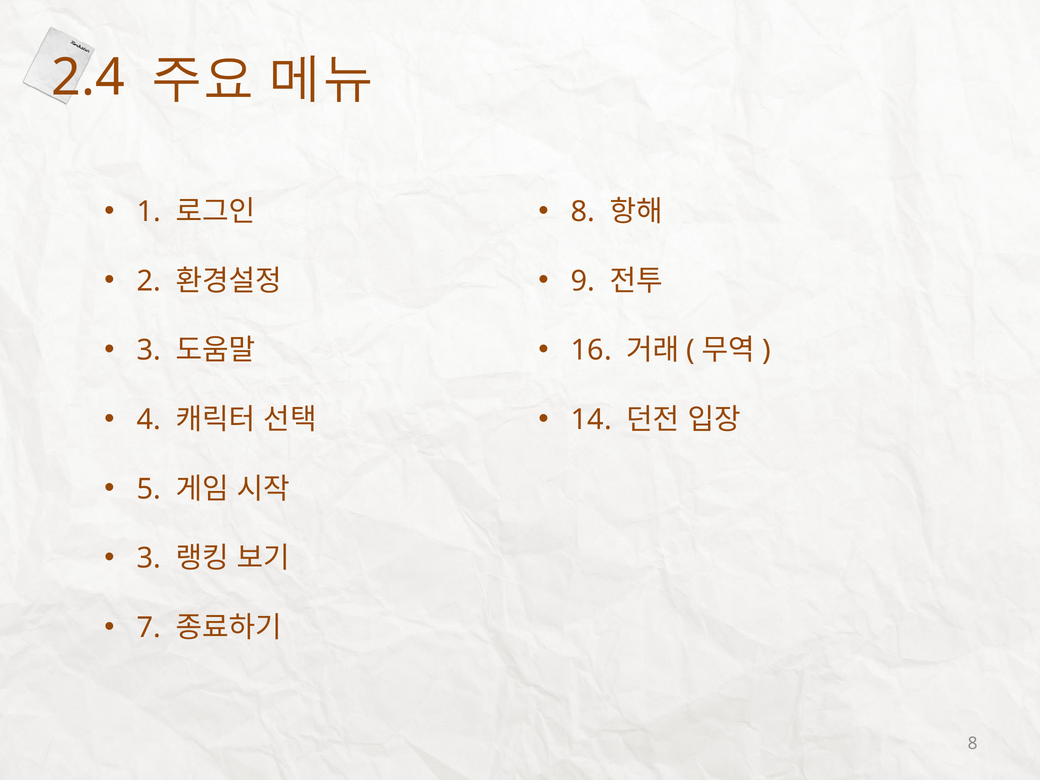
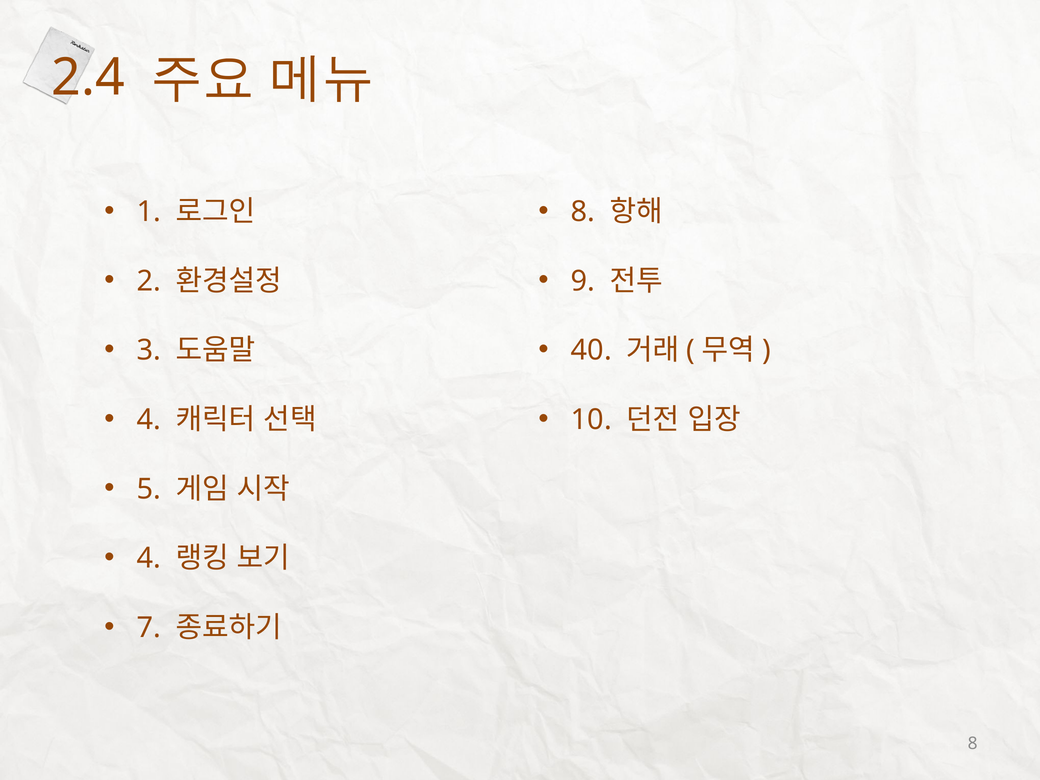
16: 16 -> 40 (591, 350)
14: 14 -> 10 (591, 420)
3: 3 -> 4 (149, 558)
